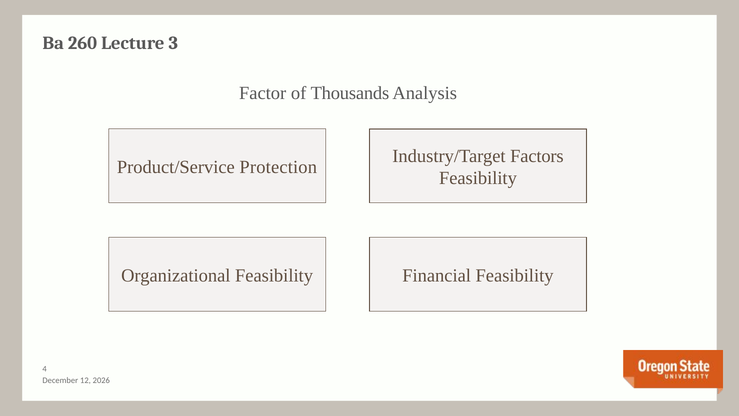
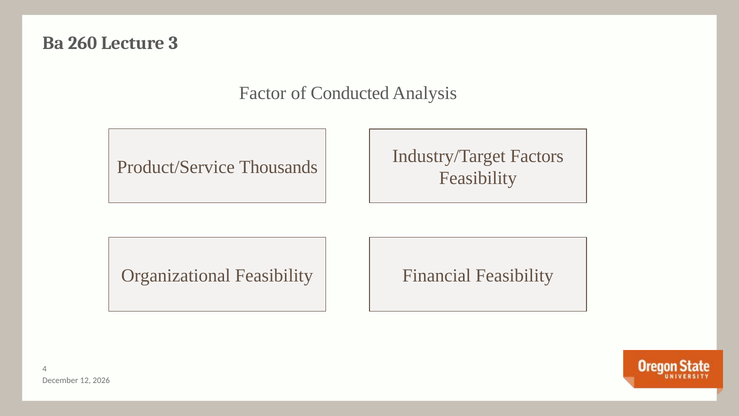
Thousands: Thousands -> Conducted (350, 93)
Protection: Protection -> Thousands (278, 167)
